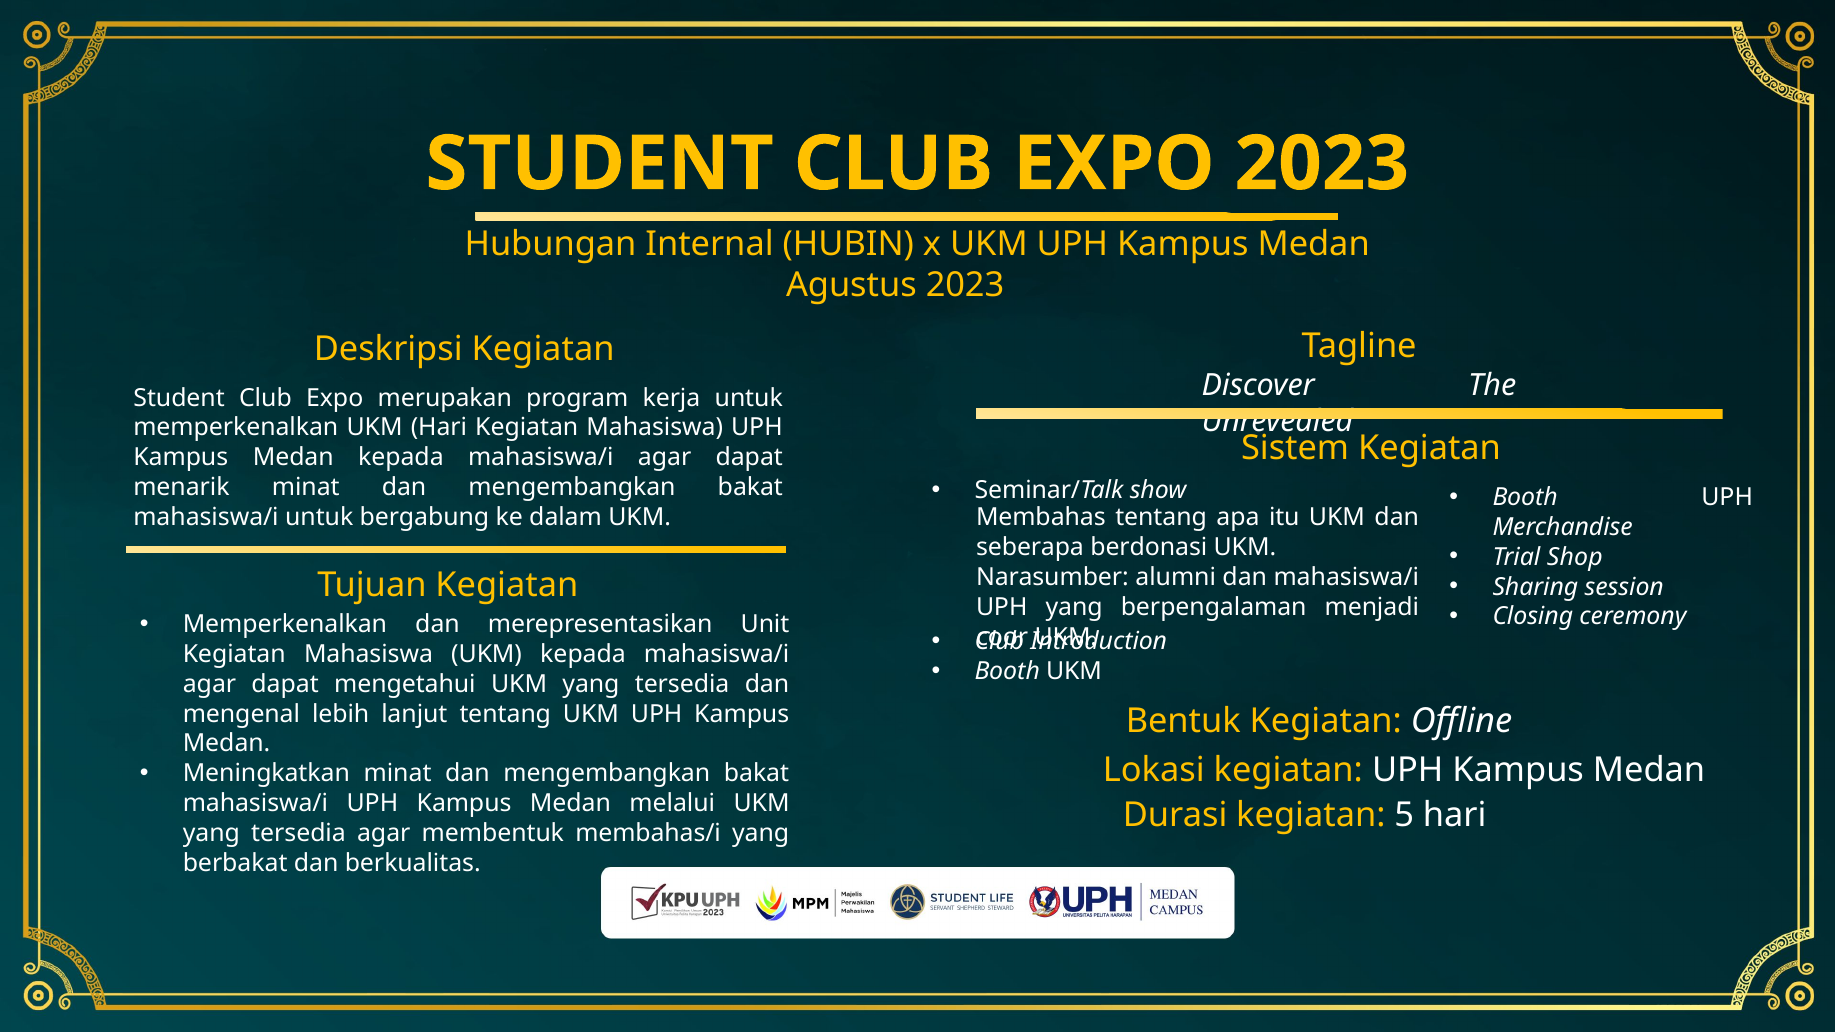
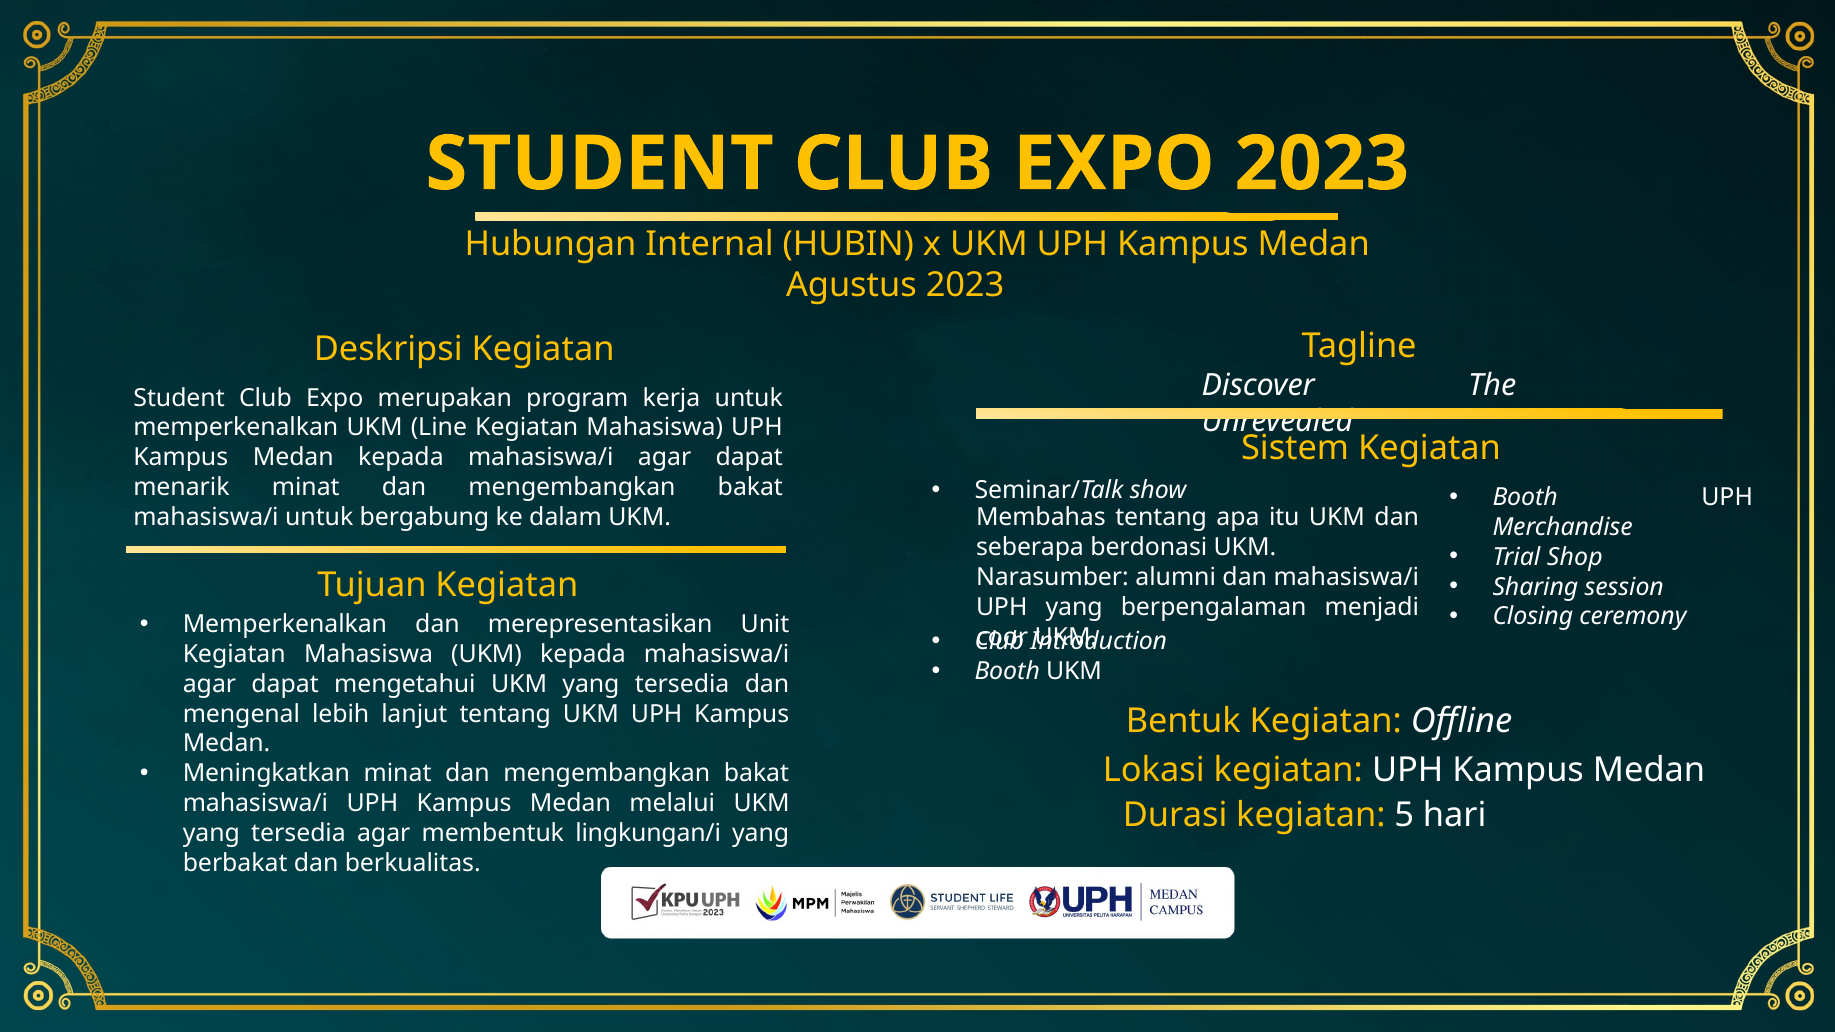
UKM Hari: Hari -> Line (439, 428)
membahas/i: membahas/i -> lingkungan/i (648, 833)
